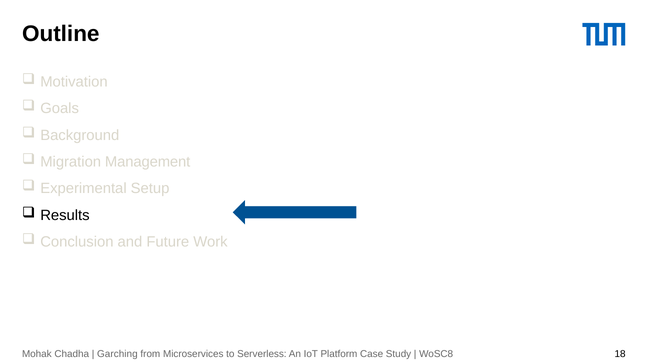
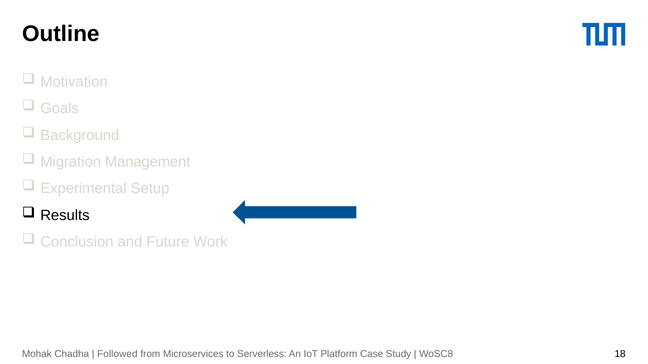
Garching: Garching -> Followed (117, 354)
